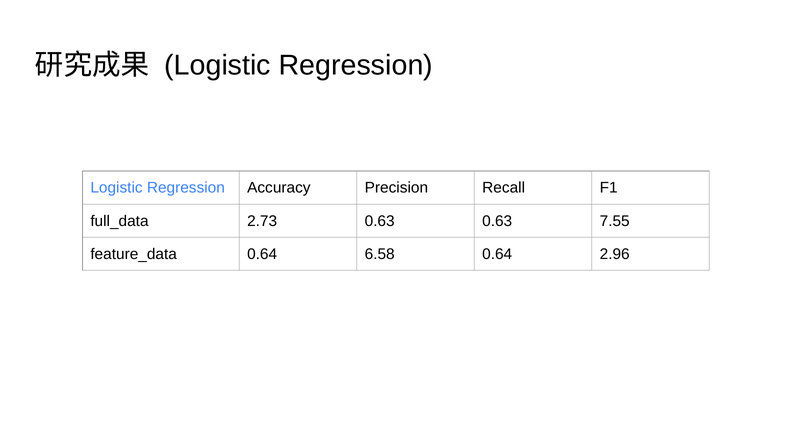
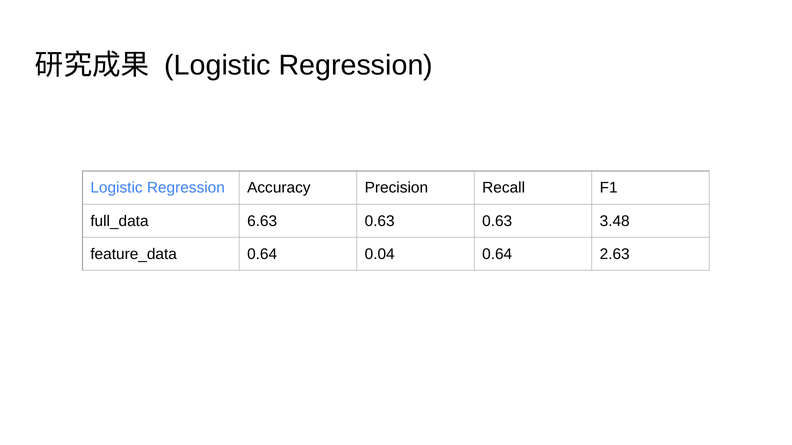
2.73: 2.73 -> 6.63 (262, 221)
7.55: 7.55 -> 3.48 (615, 221)
6.58: 6.58 -> 0.04 (380, 254)
2.96: 2.96 -> 2.63 (615, 254)
